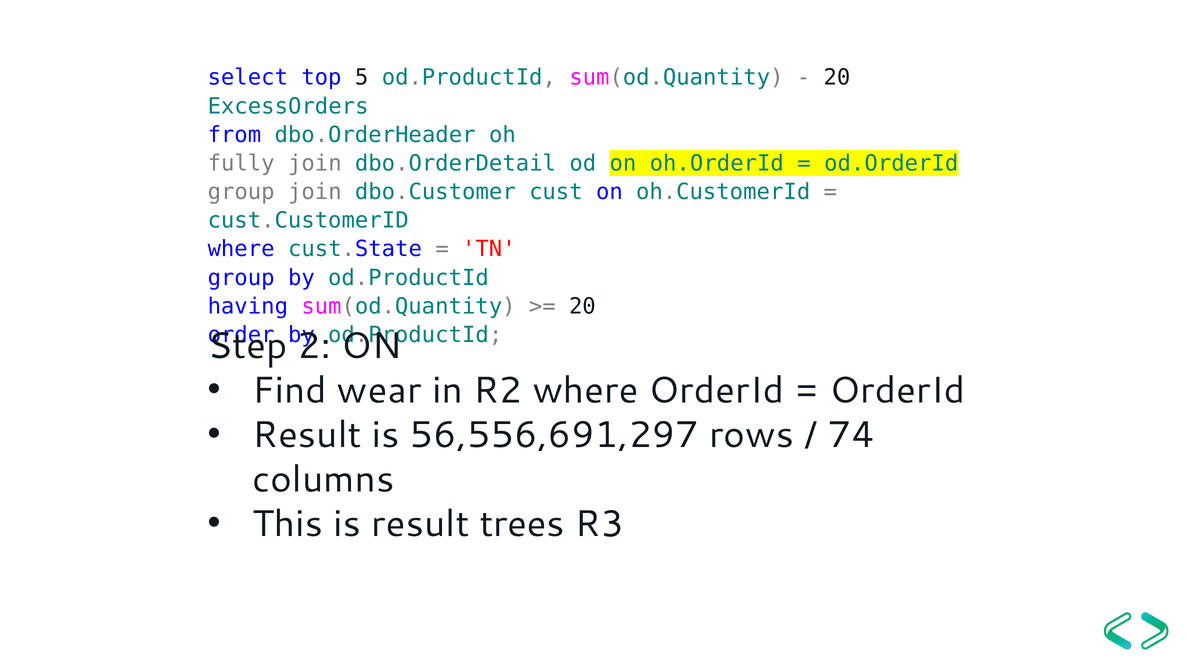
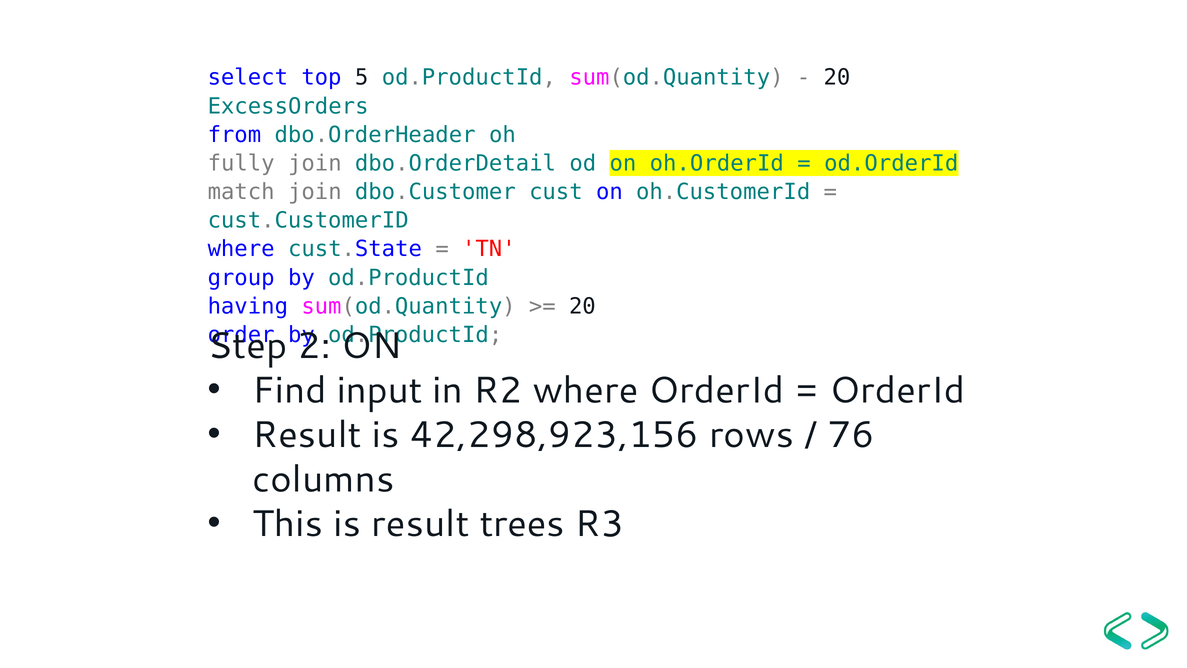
group: group -> match (241, 192)
wear: wear -> input (380, 390)
56,556,691,297: 56,556,691,297 -> 42,298,923,156 (554, 435)
74: 74 -> 76 (851, 435)
